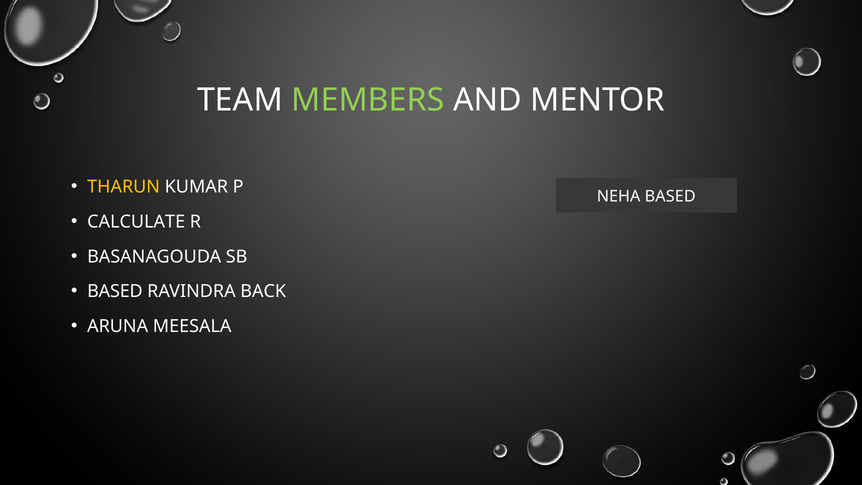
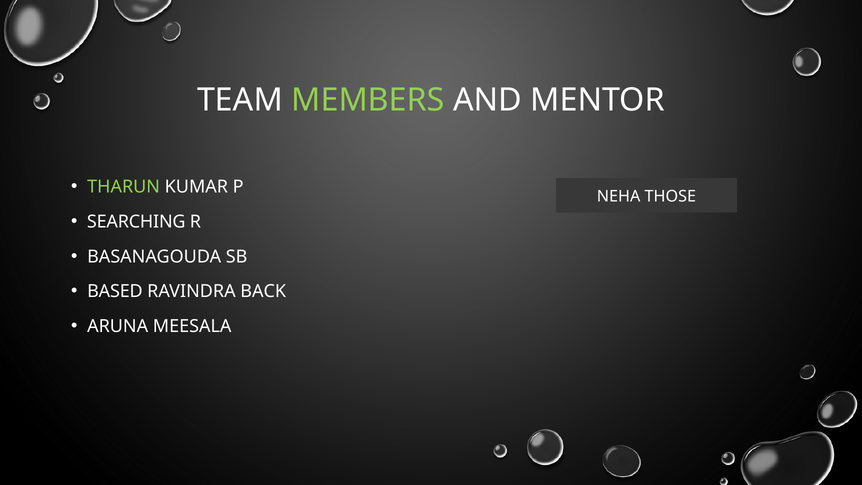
THARUN colour: yellow -> light green (124, 187)
NEHA BASED: BASED -> THOSE (670, 196)
CALCULATE: CALCULATE -> SEARCHING (136, 222)
